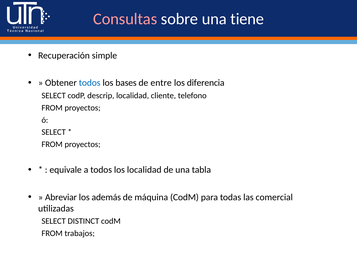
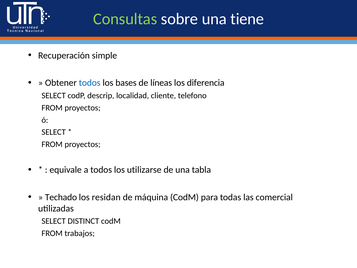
Consultas colour: pink -> light green (125, 19)
entre: entre -> líneas (161, 83)
los localidad: localidad -> utilizarse (144, 170)
Abreviar: Abreviar -> Techado (61, 197)
además: además -> residan (106, 197)
